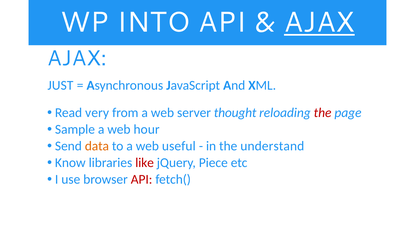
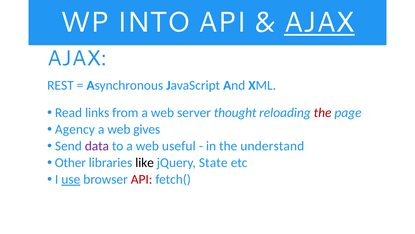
JUST: JUST -> REST (60, 85)
very: very -> links (97, 112)
Sample: Sample -> Agency (75, 129)
hour: hour -> gives (147, 129)
data colour: orange -> purple (97, 146)
Know: Know -> Other (70, 162)
like colour: red -> black (145, 162)
Piece: Piece -> State (213, 162)
use underline: none -> present (71, 179)
